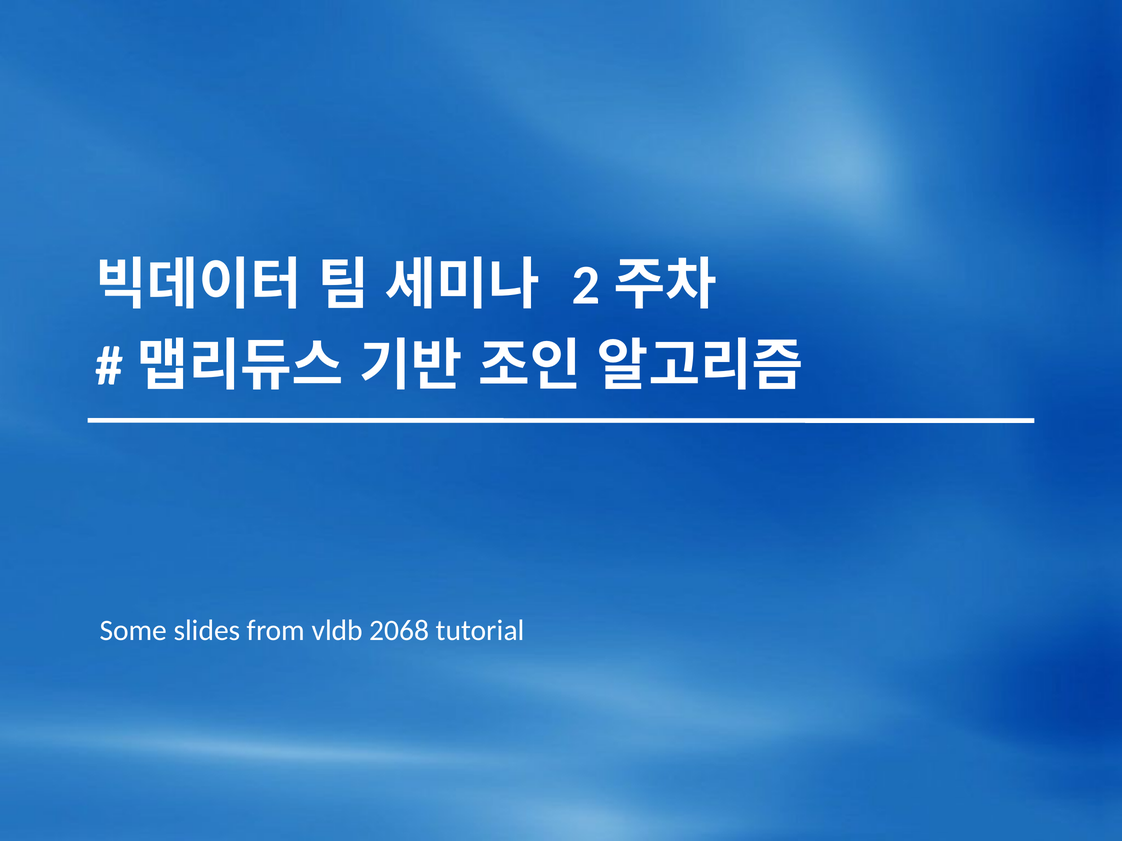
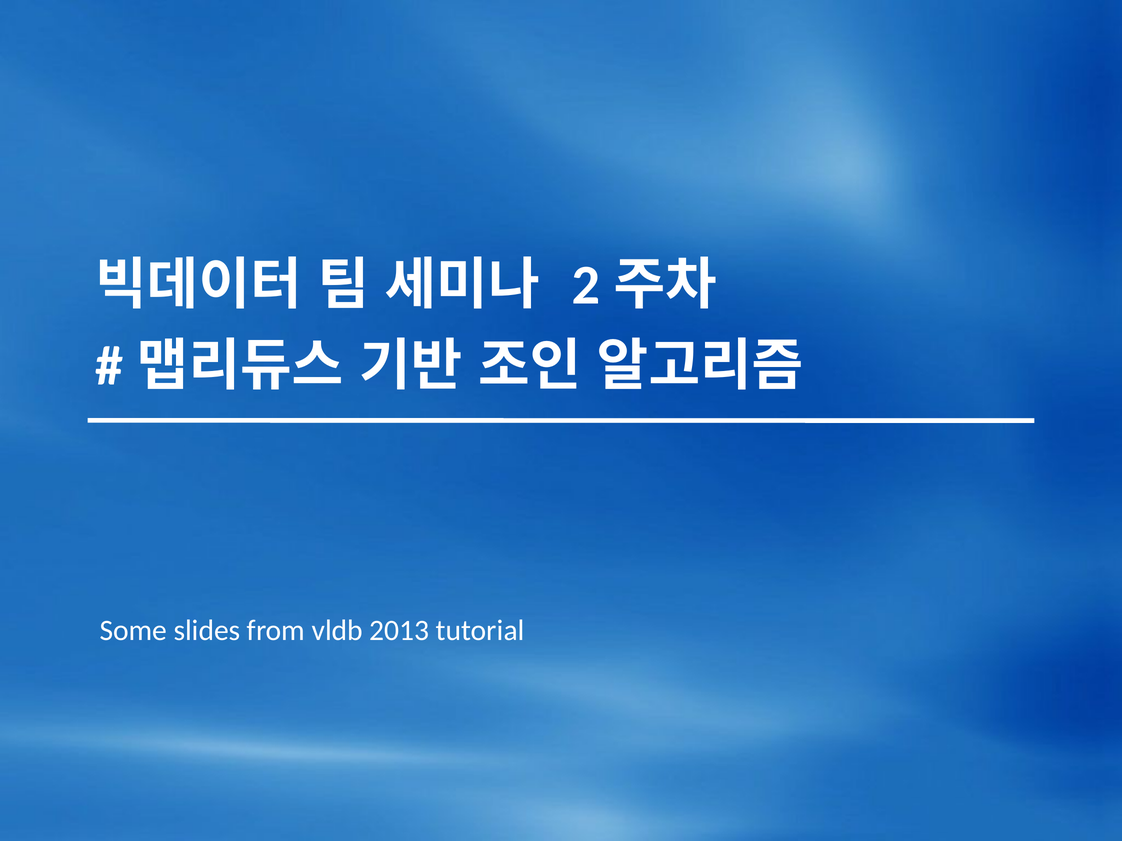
2068: 2068 -> 2013 (399, 631)
